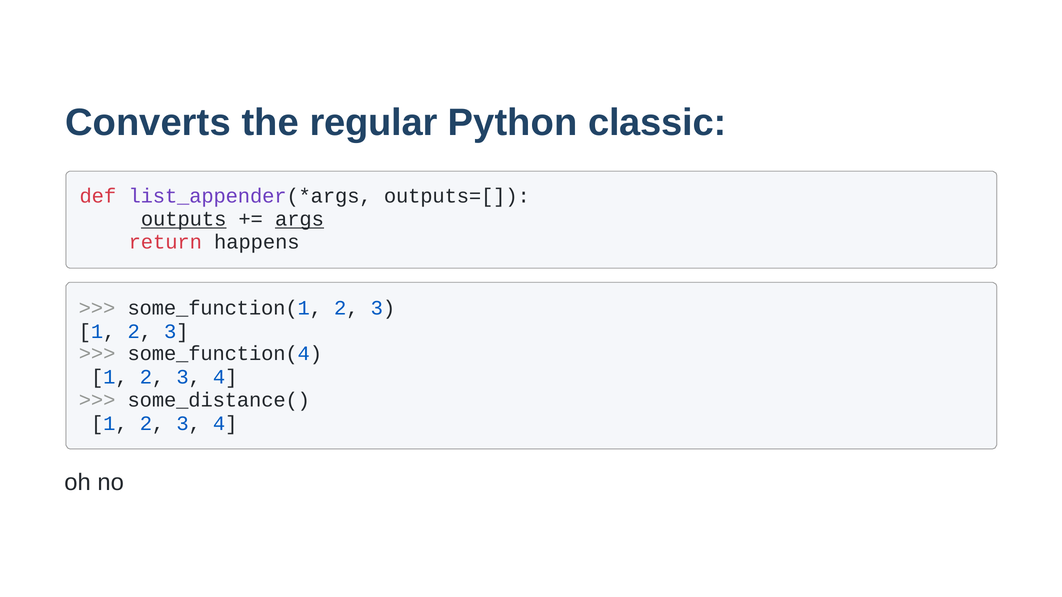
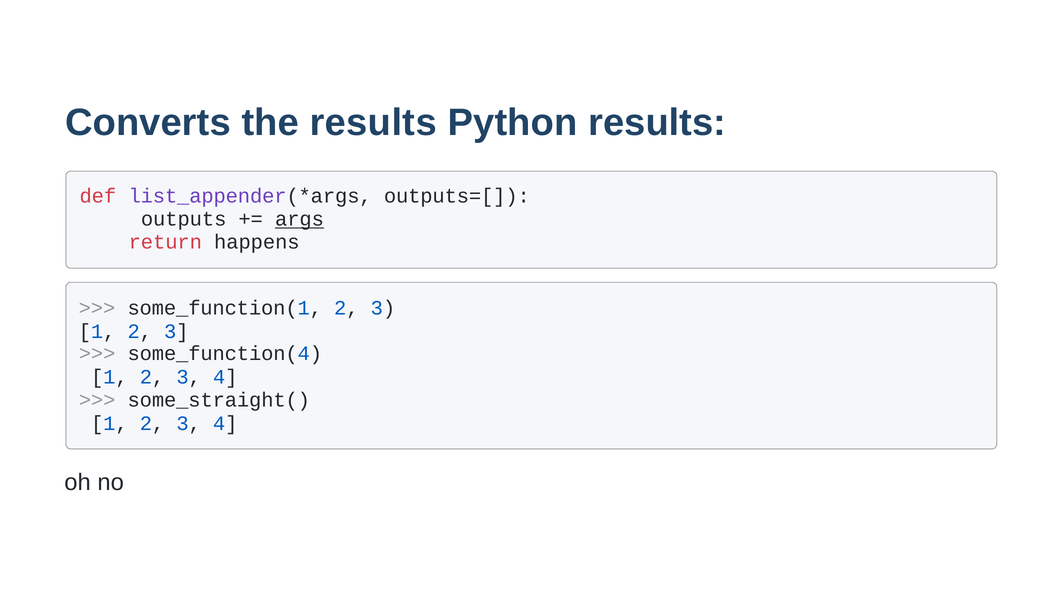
the regular: regular -> results (373, 123)
Python classic: classic -> results (657, 123)
outputs underline: present -> none (184, 219)
some_distance(: some_distance( -> some_straight( (219, 400)
